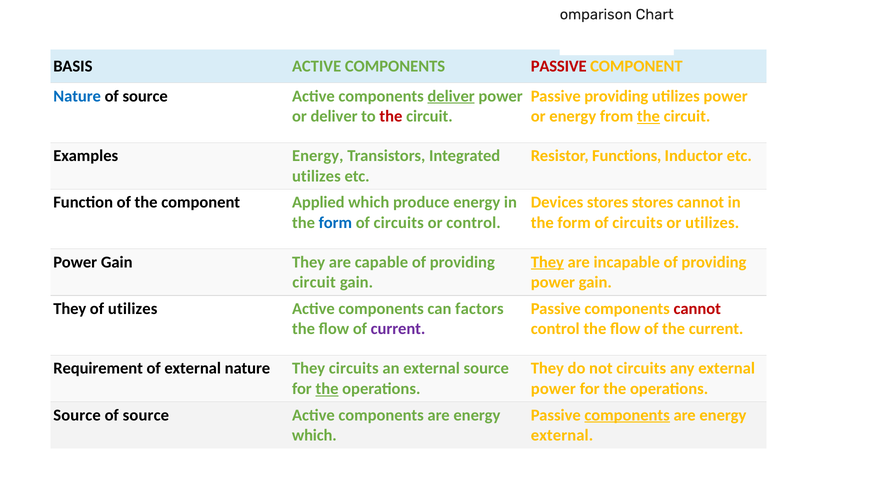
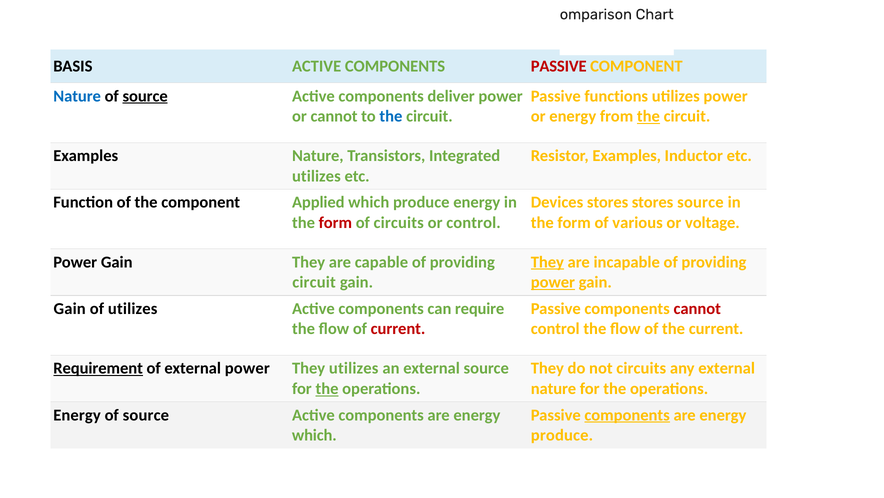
source underline: none -> present (145, 96)
deliver underline: present -> none (451, 96)
Passive providing: providing -> functions (616, 96)
or deliver: deliver -> cannot (334, 116)
the colour: red -> blue (391, 116)
Examples Energy: Energy -> Nature (318, 156)
Resistor Functions: Functions -> Examples (627, 156)
stores cannot: cannot -> source (700, 202)
form colour: blue -> red (335, 222)
circuits: circuits -> various (638, 222)
or utilizes: utilizes -> voltage (712, 222)
power underline: none -> present (553, 282)
They: They -> Gain (70, 308)
factors: factors -> require (480, 308)
current colour: purple -> red (398, 328)
Requirement underline: none -> present (98, 368)
external nature: nature -> power (247, 368)
They circuits: circuits -> utilizes (354, 368)
power: power -> nature (553, 388)
Source: Source -> Energy (77, 414)
external: external -> produce (562, 435)
